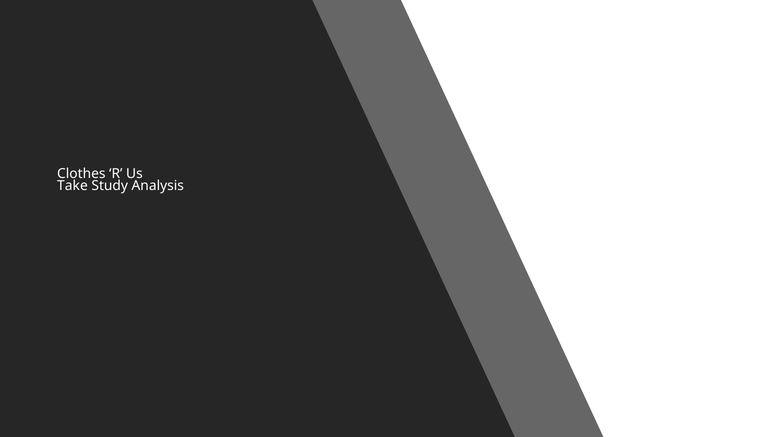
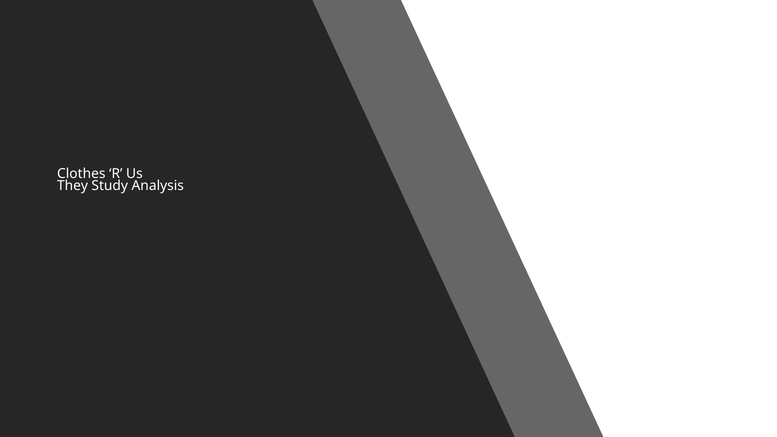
Take: Take -> They (73, 185)
